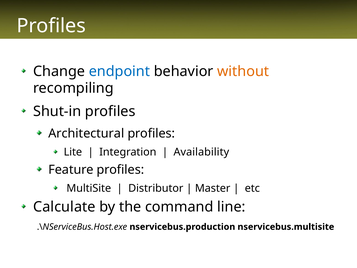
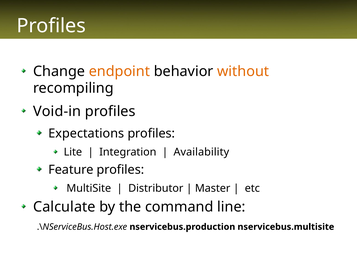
endpoint colour: blue -> orange (119, 71)
Shut-in: Shut-in -> Void-in (57, 111)
Architectural: Architectural -> Expectations (86, 133)
